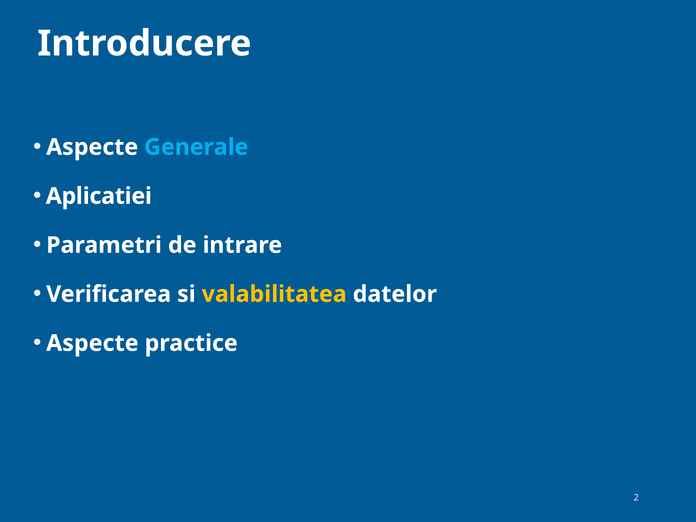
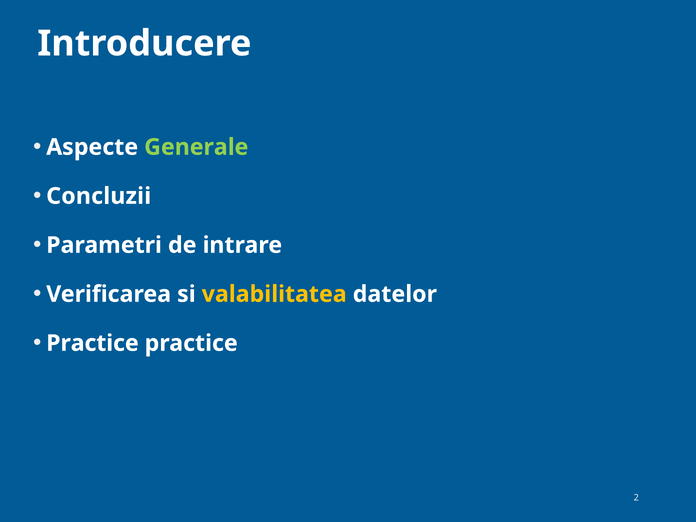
Generale colour: light blue -> light green (196, 147)
Aplicatiei: Aplicatiei -> Concluzii (99, 196)
Aspecte: Aspecte -> Practice (92, 343)
